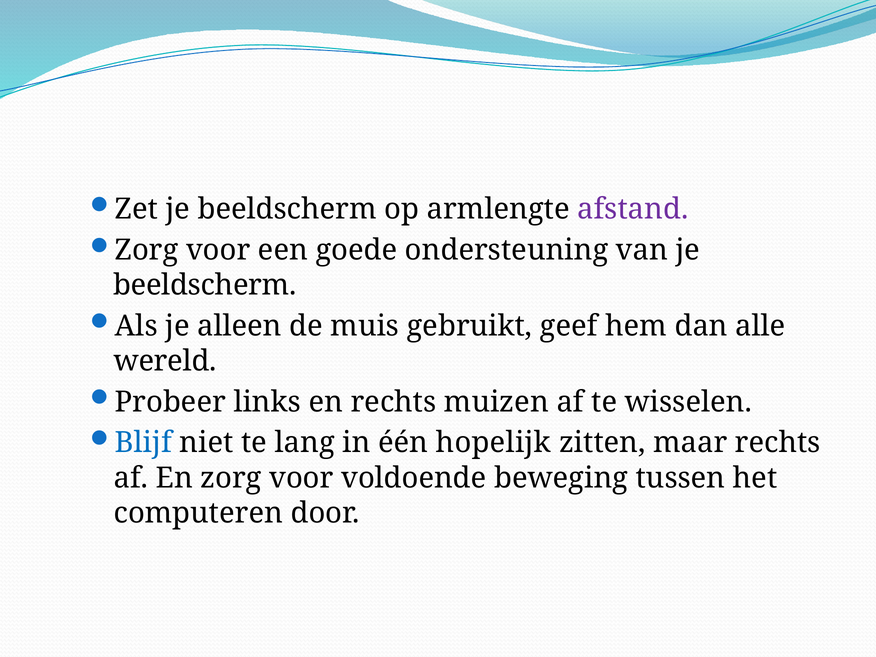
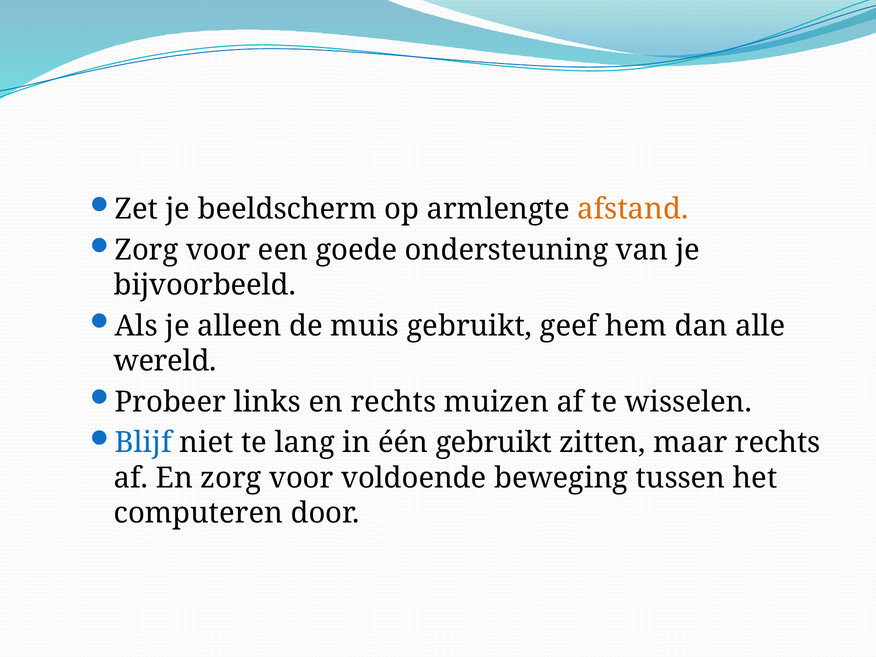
afstand colour: purple -> orange (633, 209)
beeldscherm: beeldscherm -> bijvoorbeeld (205, 285)
één hopelijk: hopelijk -> gebruikt (494, 443)
